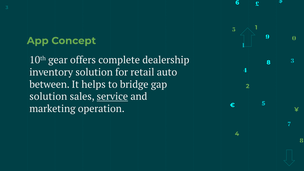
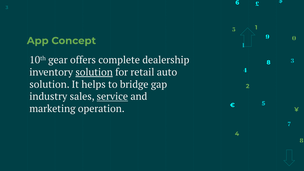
solution underline: none -> present (94, 72)
between: between -> solution (49, 84)
solution: solution -> industry (48, 97)
